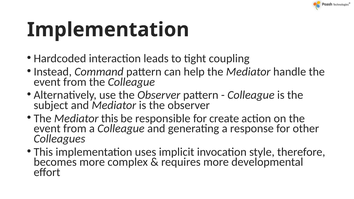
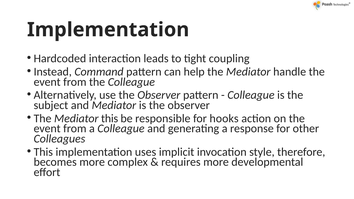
create: create -> hooks (224, 118)
